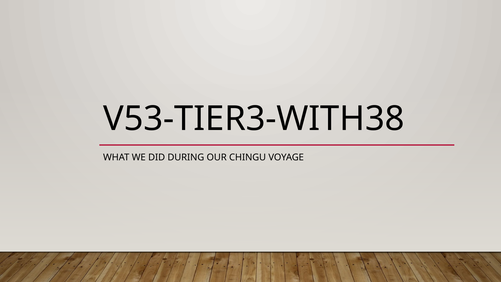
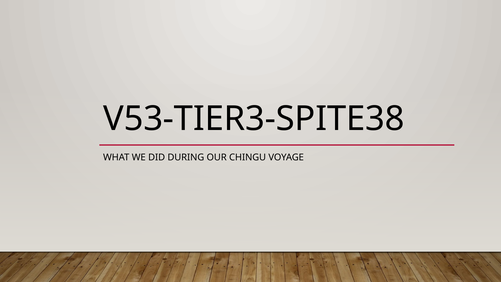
V53-TIER3-WITH38: V53-TIER3-WITH38 -> V53-TIER3-SPITE38 (254, 119)
